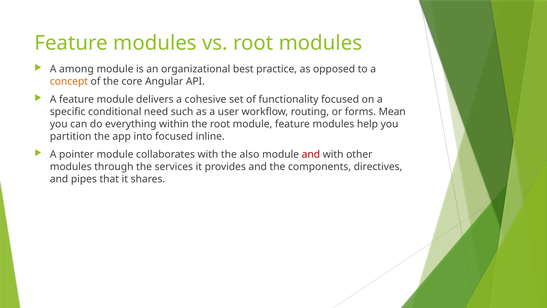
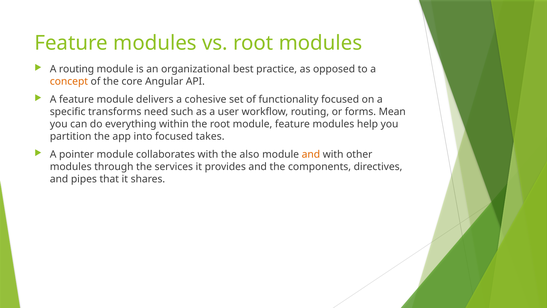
A among: among -> routing (77, 69)
conditional: conditional -> transforms (115, 112)
inline: inline -> takes (210, 136)
and colour: red -> orange (311, 154)
